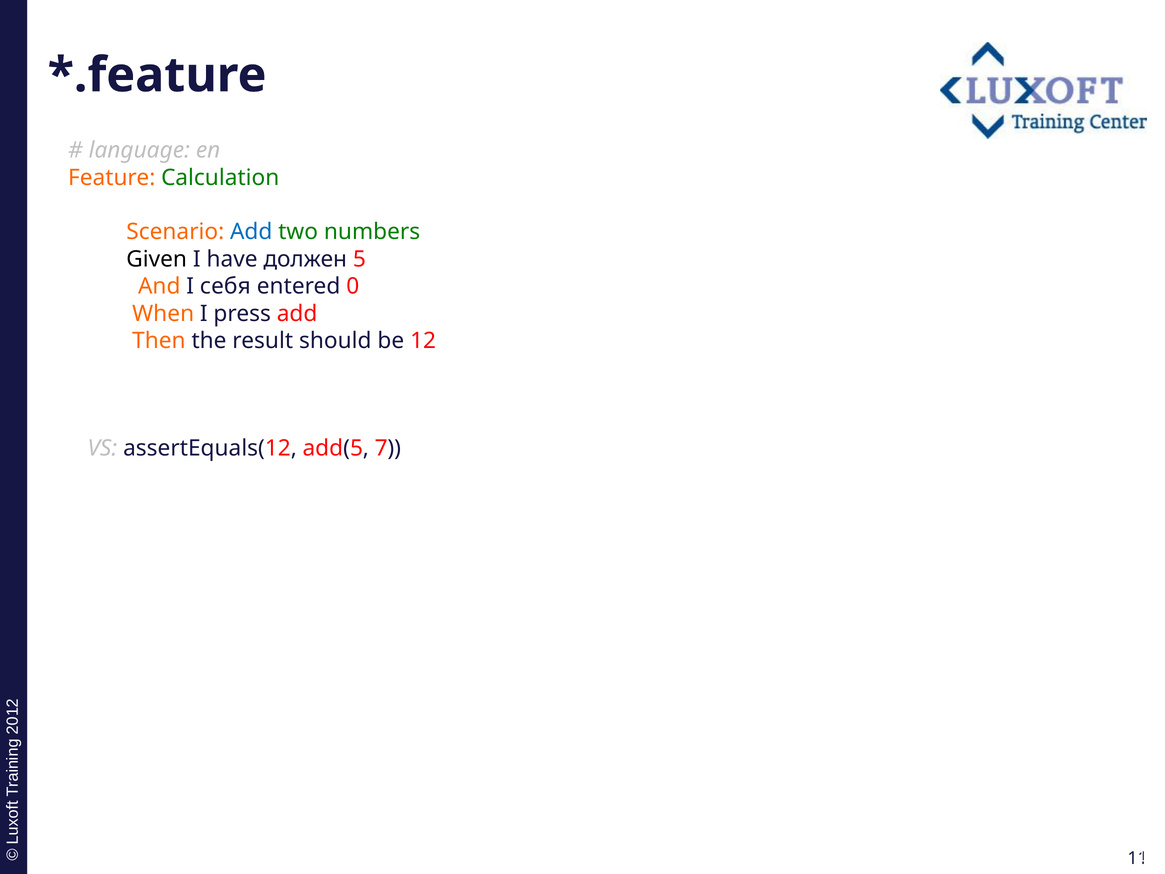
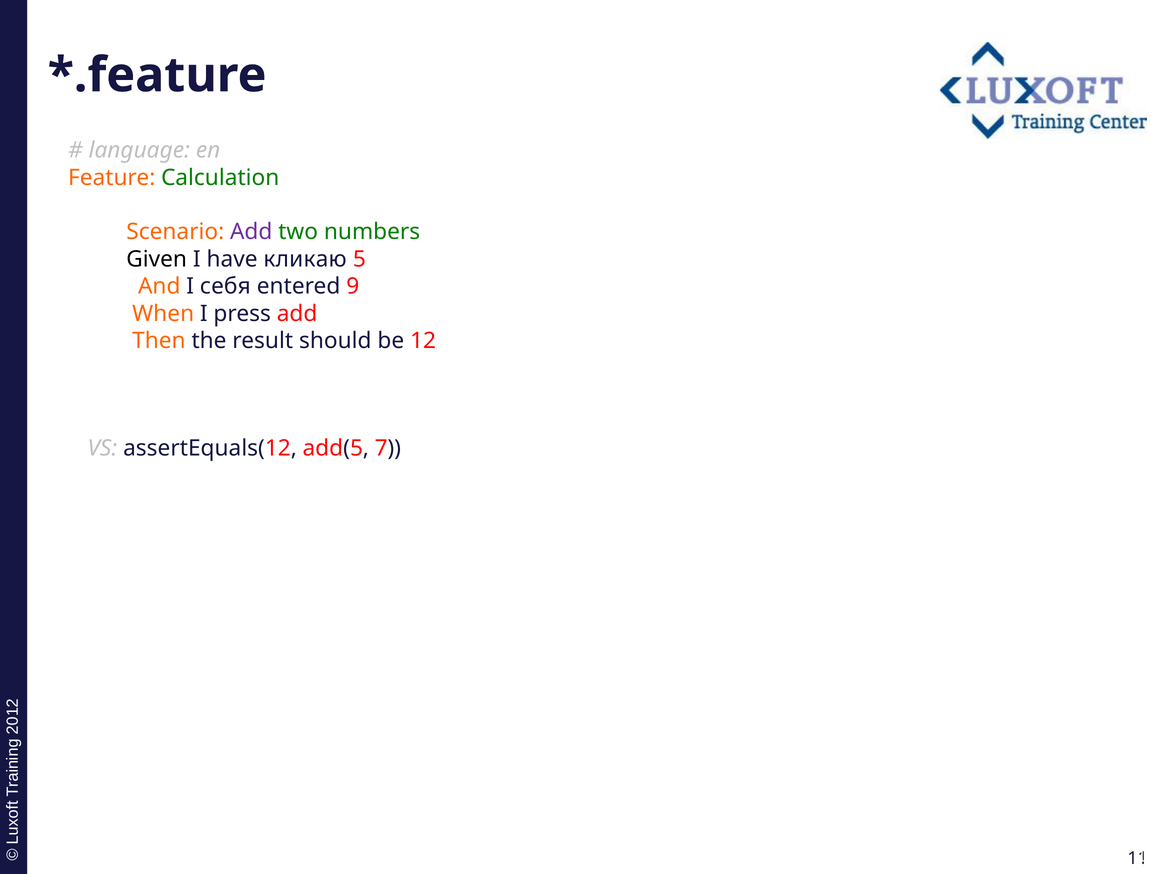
Add colour: blue -> purple (251, 232)
должен: должен -> кликаю (305, 259)
entered 0: 0 -> 9 (353, 286)
